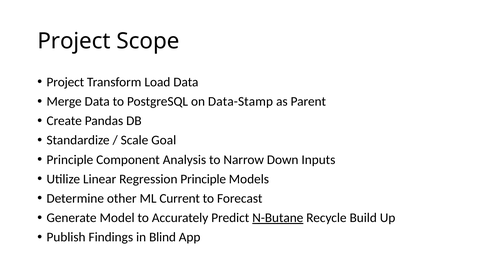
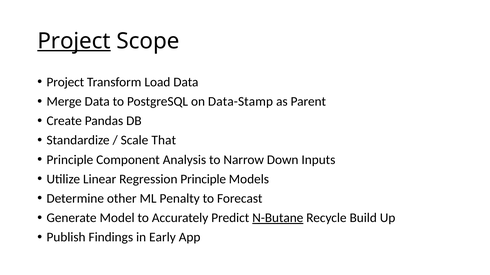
Project underline: none -> present (74, 41)
Goal: Goal -> That (164, 141)
Current: Current -> Penalty (180, 199)
Blind: Blind -> Early (162, 238)
